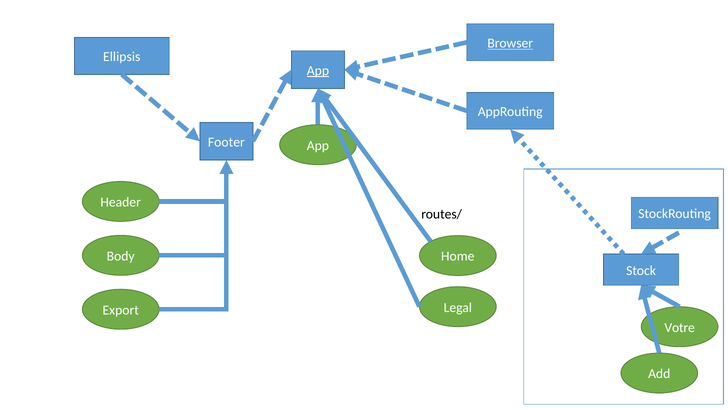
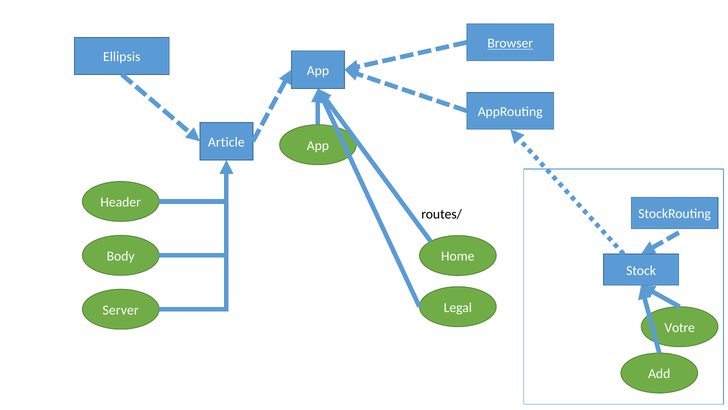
App underline: present -> none (318, 71)
Footer: Footer -> Article (226, 142)
Export: Export -> Server (121, 310)
